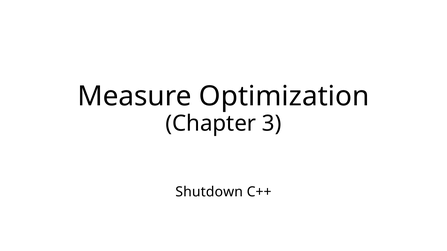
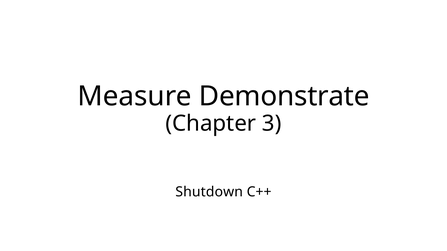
Optimization: Optimization -> Demonstrate (284, 96)
